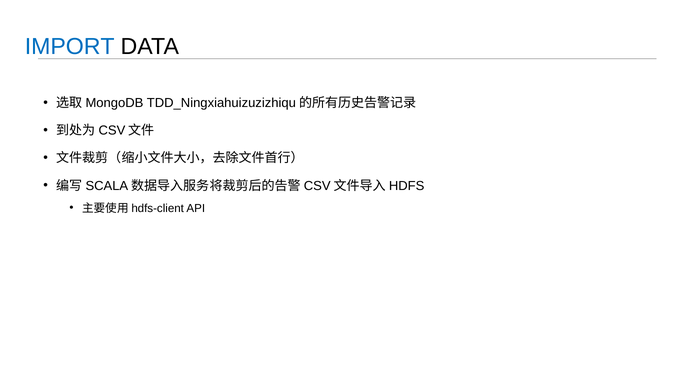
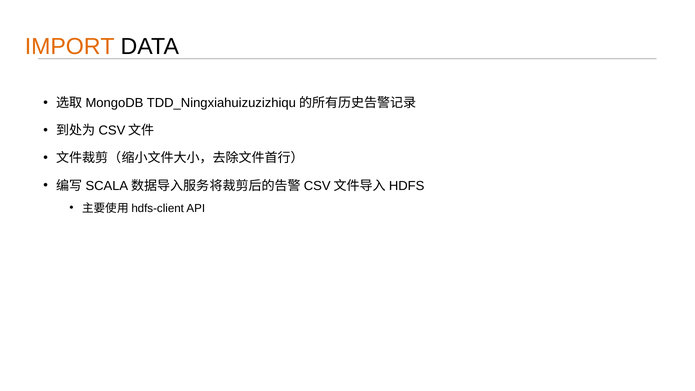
IMPORT colour: blue -> orange (70, 47)
